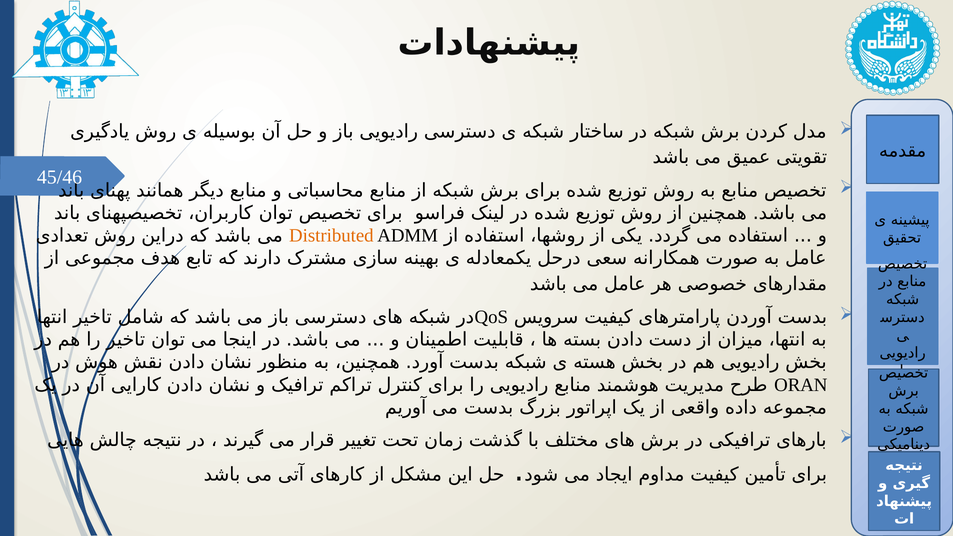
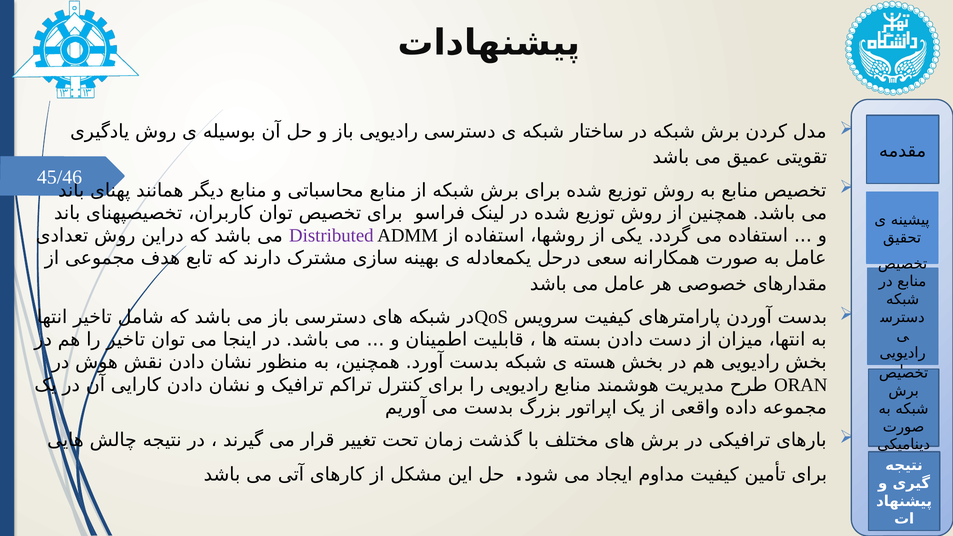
Distributed colour: orange -> purple (331, 236)
